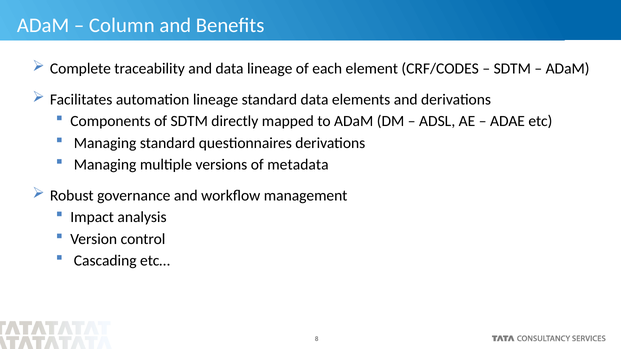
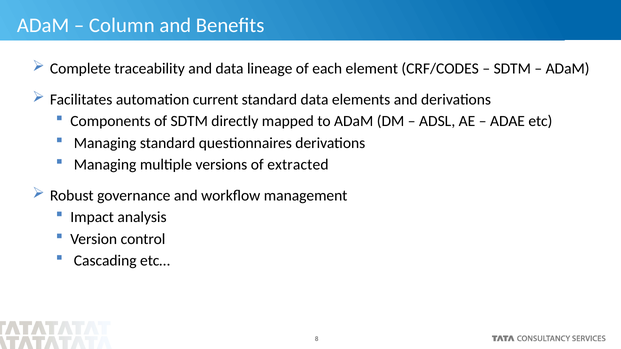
automation lineage: lineage -> current (216, 100)
metadata: metadata -> extracted (298, 165)
